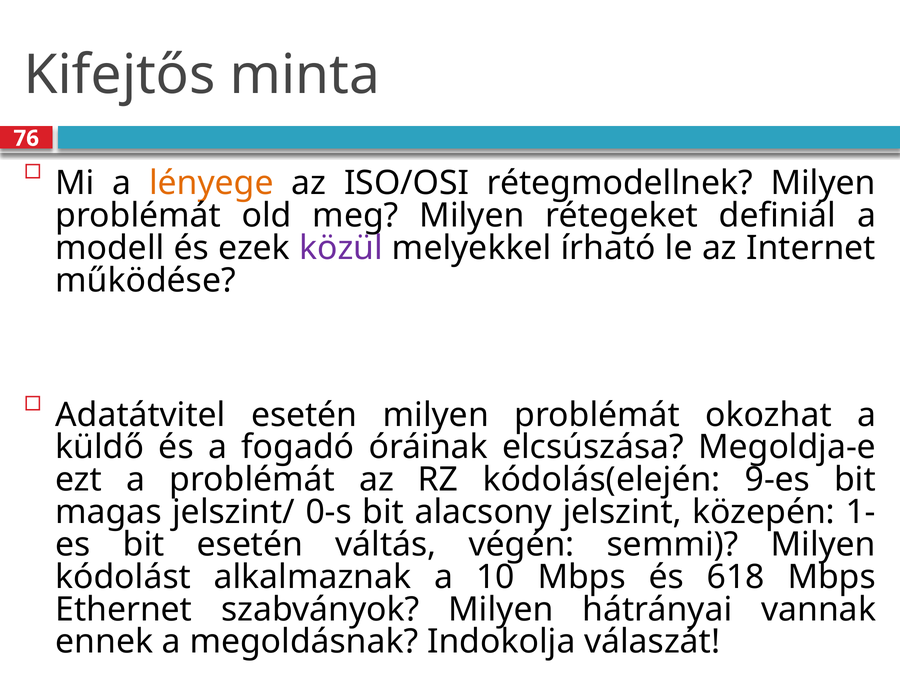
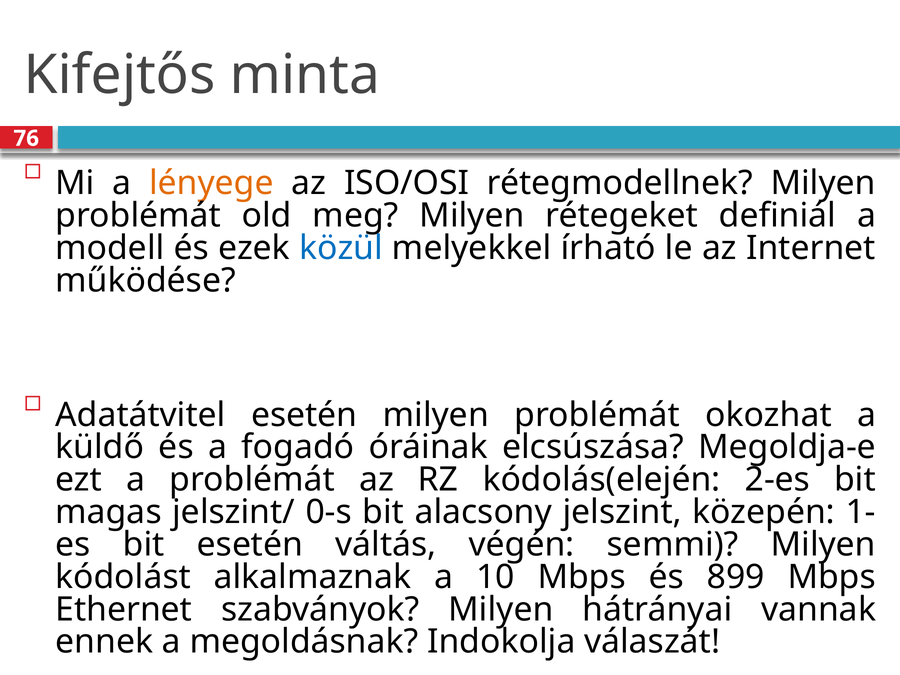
közül colour: purple -> blue (341, 248)
9-es: 9-es -> 2-es (777, 480)
618: 618 -> 899 (736, 577)
